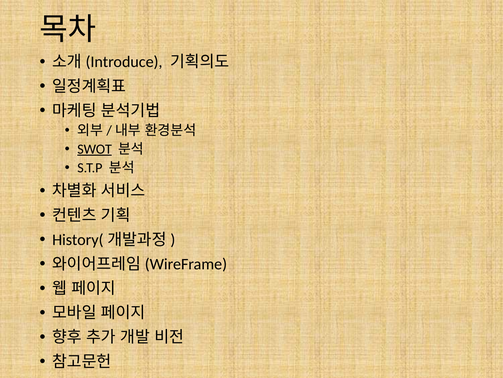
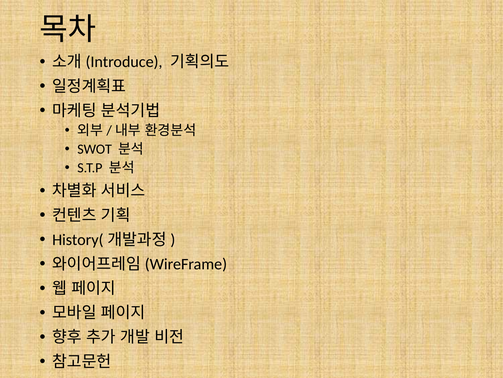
SWOT underline: present -> none (95, 149)
